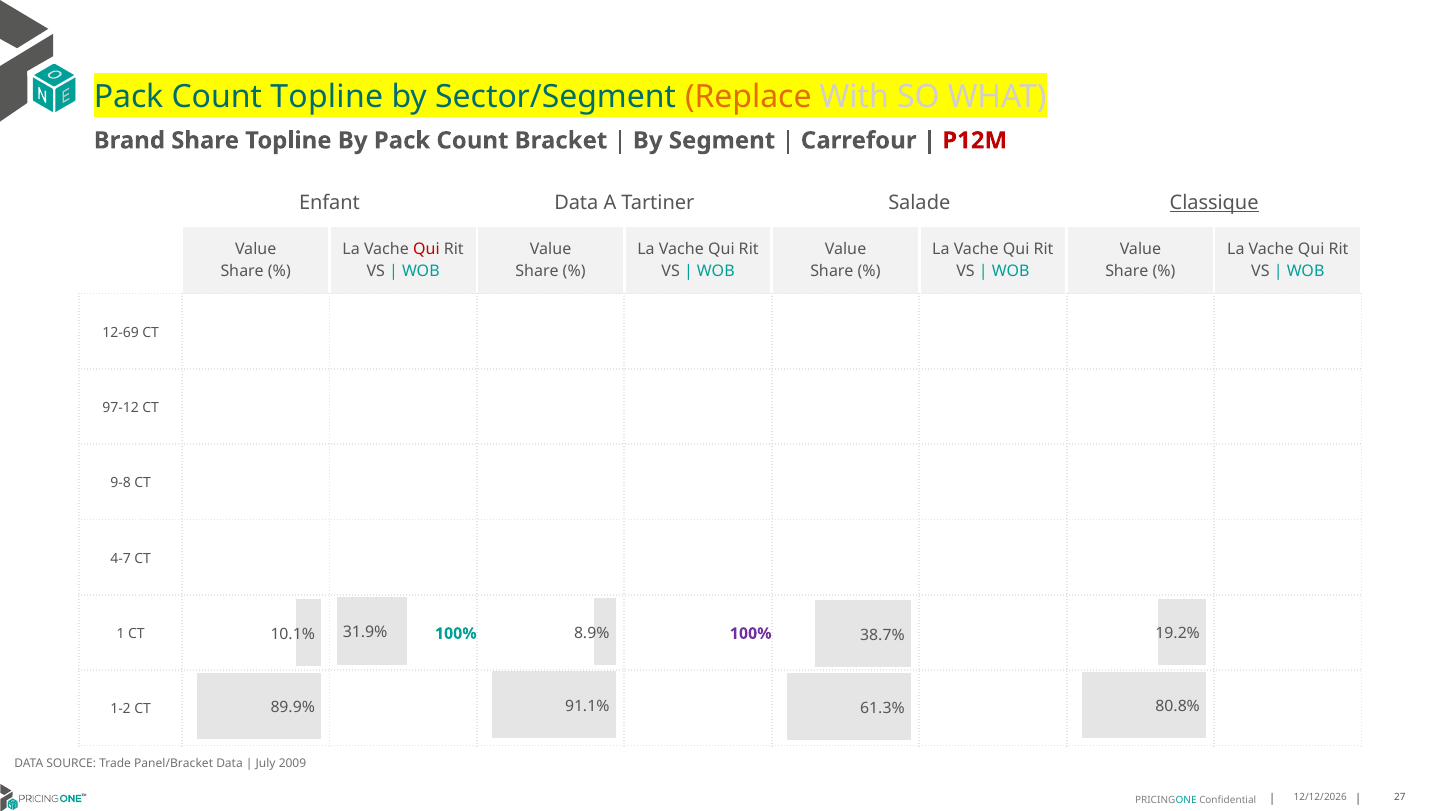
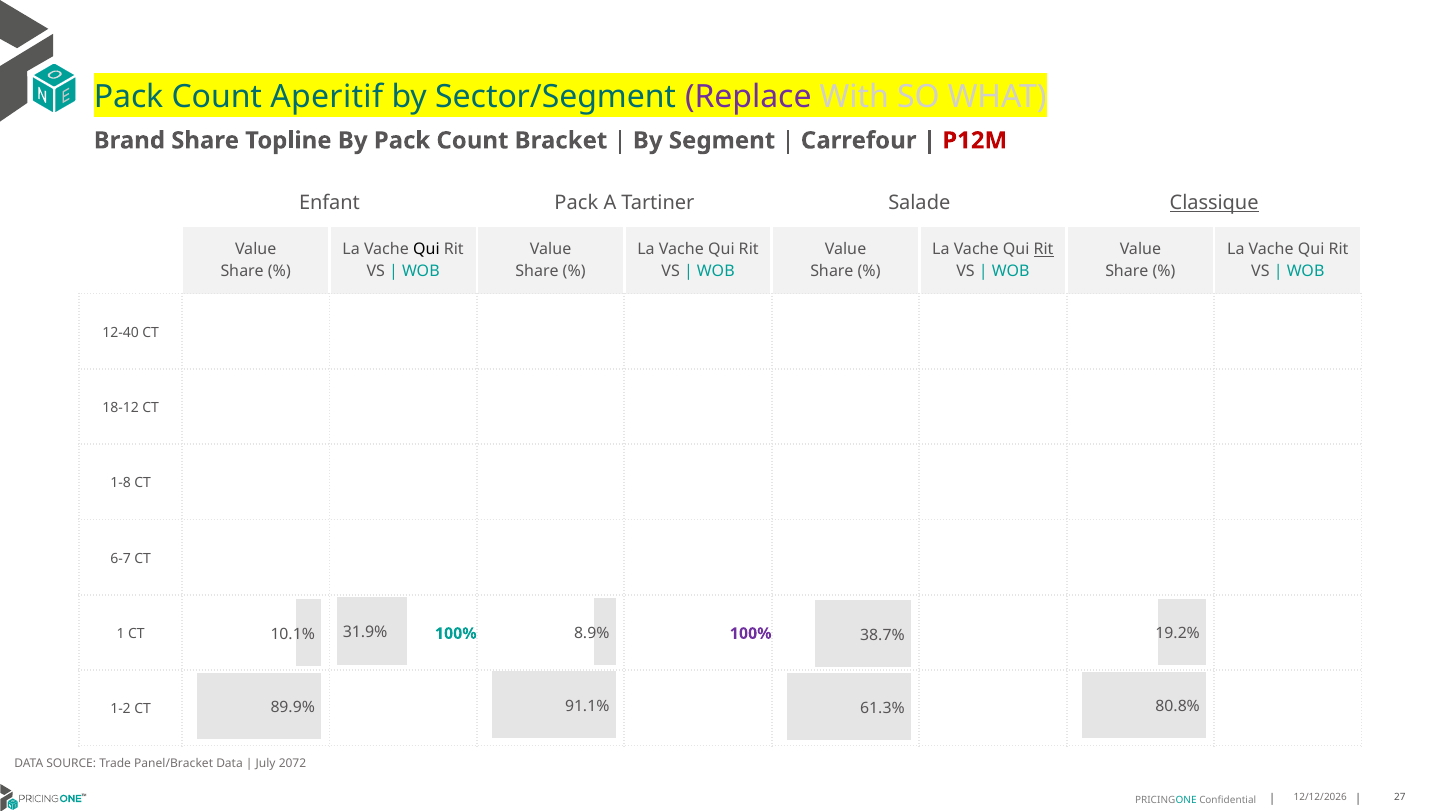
Count Topline: Topline -> Aperitif (327, 97)
Replace colour: orange -> purple (748, 97)
Enfant Data: Data -> Pack (576, 202)
Qui colour: red -> black (426, 249)
Rit underline: none -> present (1044, 249)
12-69: 12-69 -> 12-40 (121, 332)
97-12: 97-12 -> 18-12 (121, 408)
9-8: 9-8 -> 1-8 (121, 483)
4-7: 4-7 -> 6-7 (121, 558)
2009: 2009 -> 2072 (293, 763)
